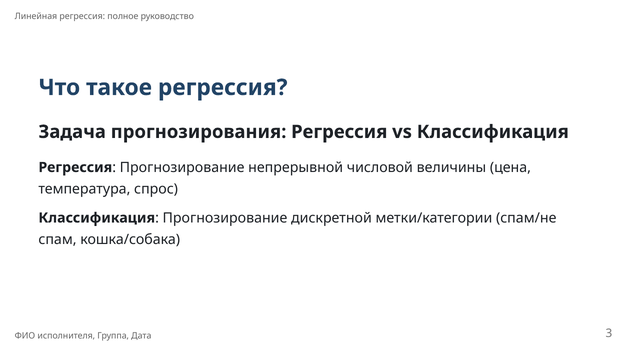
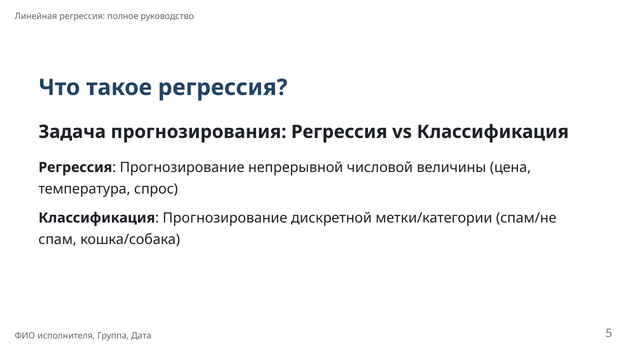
3: 3 -> 5 (609, 333)
